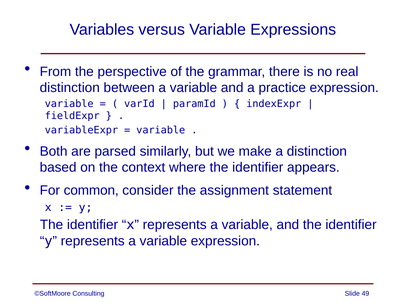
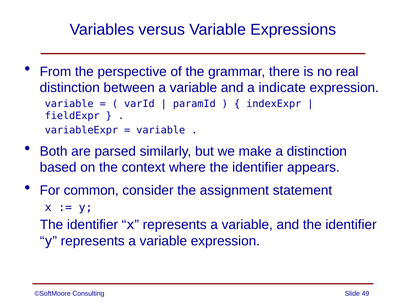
practice: practice -> indicate (282, 88)
